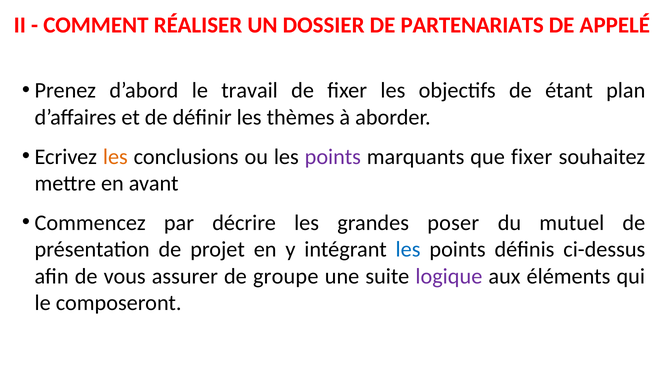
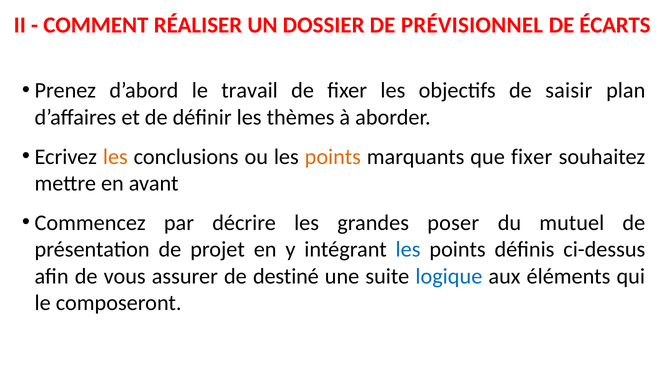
PARTENARIATS: PARTENARIATS -> PRÉVISIONNEL (472, 25)
APPELÉ: APPELÉ -> ÉCARTS (615, 25)
étant: étant -> saisir (569, 91)
points colour: purple -> orange (333, 157)
groupe: groupe -> destiné (286, 276)
logique colour: purple -> blue (449, 276)
